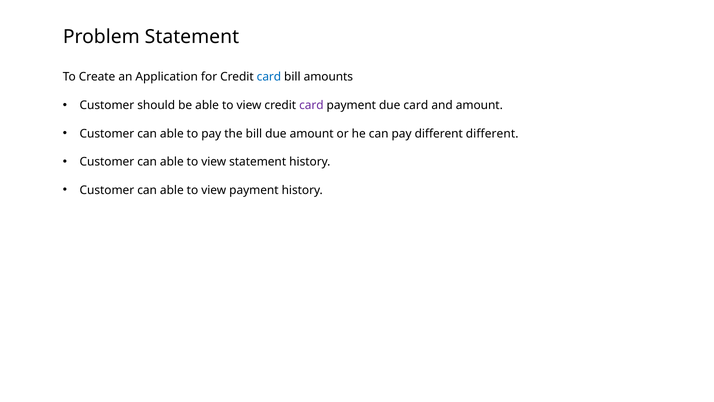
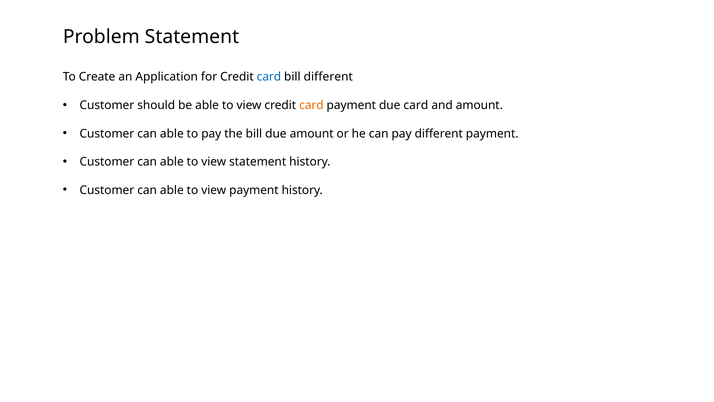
bill amounts: amounts -> different (328, 77)
card colour: purple -> orange (311, 105)
different different: different -> payment (492, 133)
